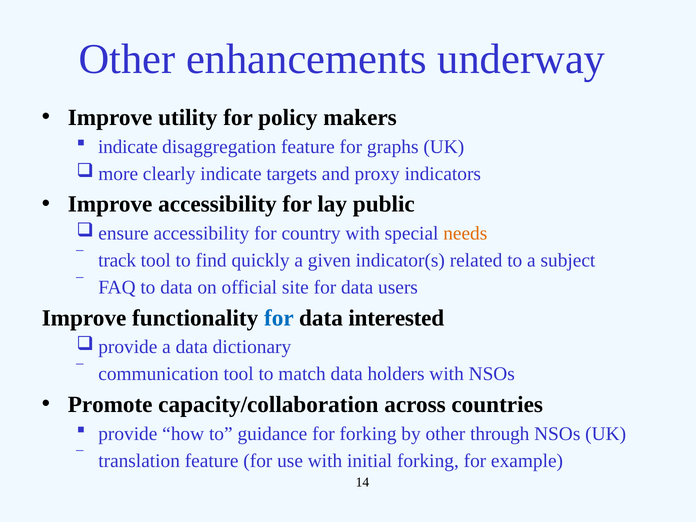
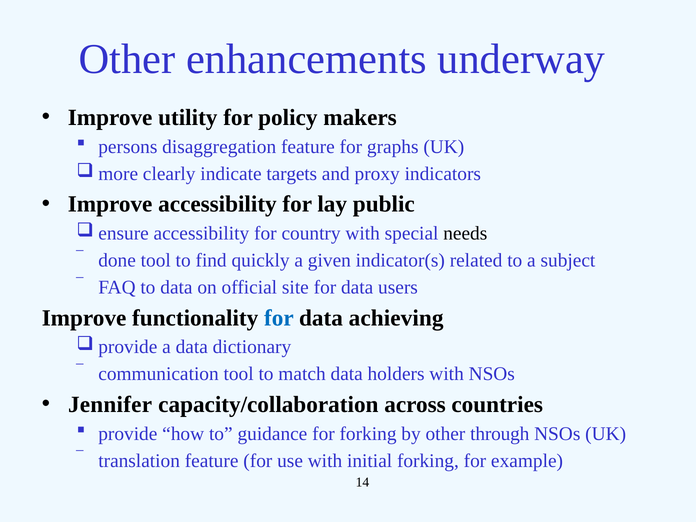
indicate: indicate -> persons (128, 147)
needs colour: orange -> black (465, 233)
track: track -> done (117, 260)
interested: interested -> achieving (396, 318)
Promote: Promote -> Jennifer (110, 405)
